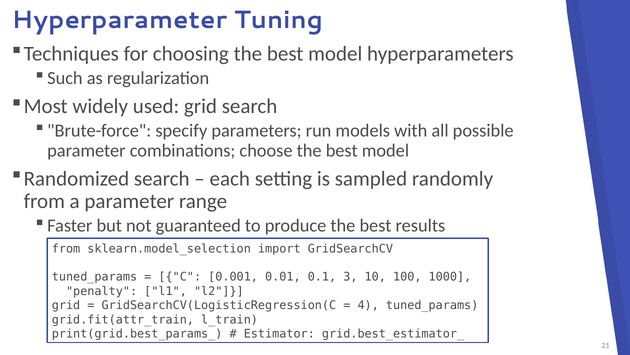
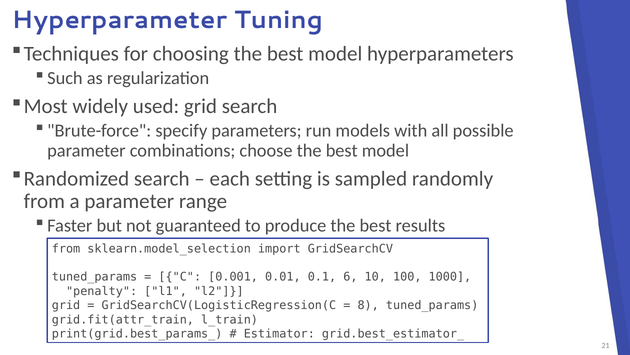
3: 3 -> 6 (350, 277)
4: 4 -> 8 (368, 305)
